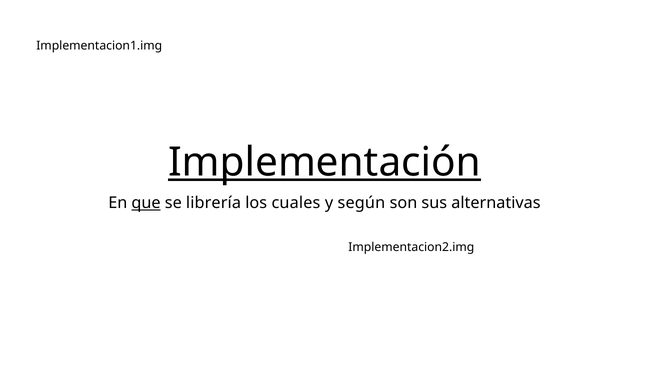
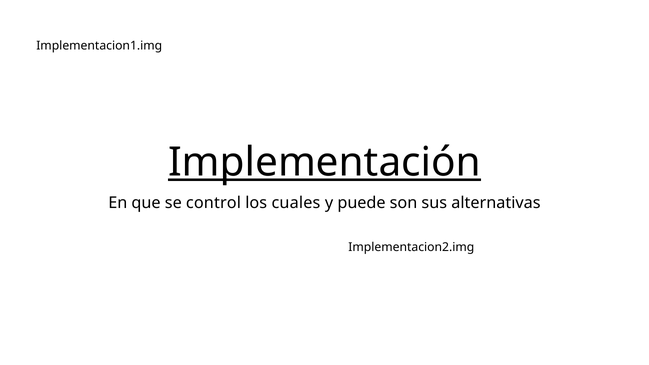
que underline: present -> none (146, 203)
librería: librería -> control (213, 203)
según: según -> puede (362, 203)
